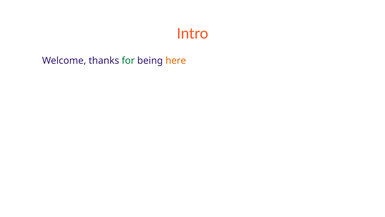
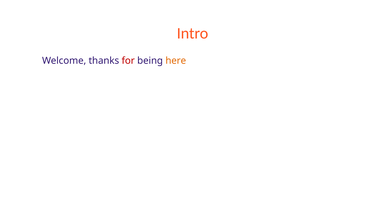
for colour: green -> red (128, 61)
